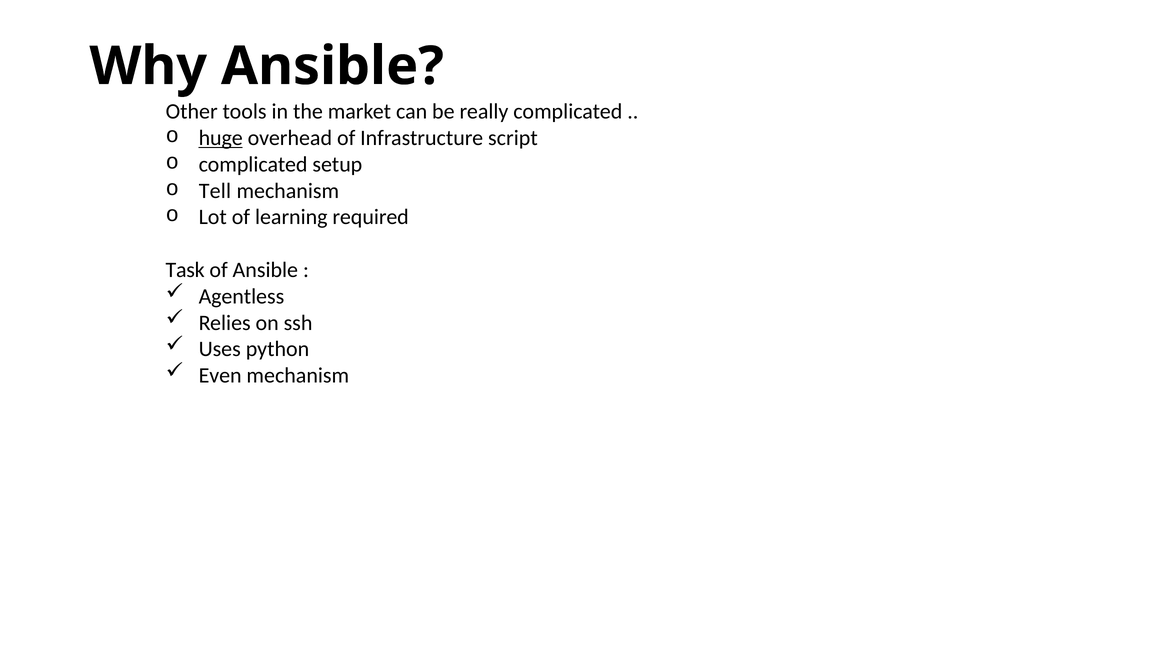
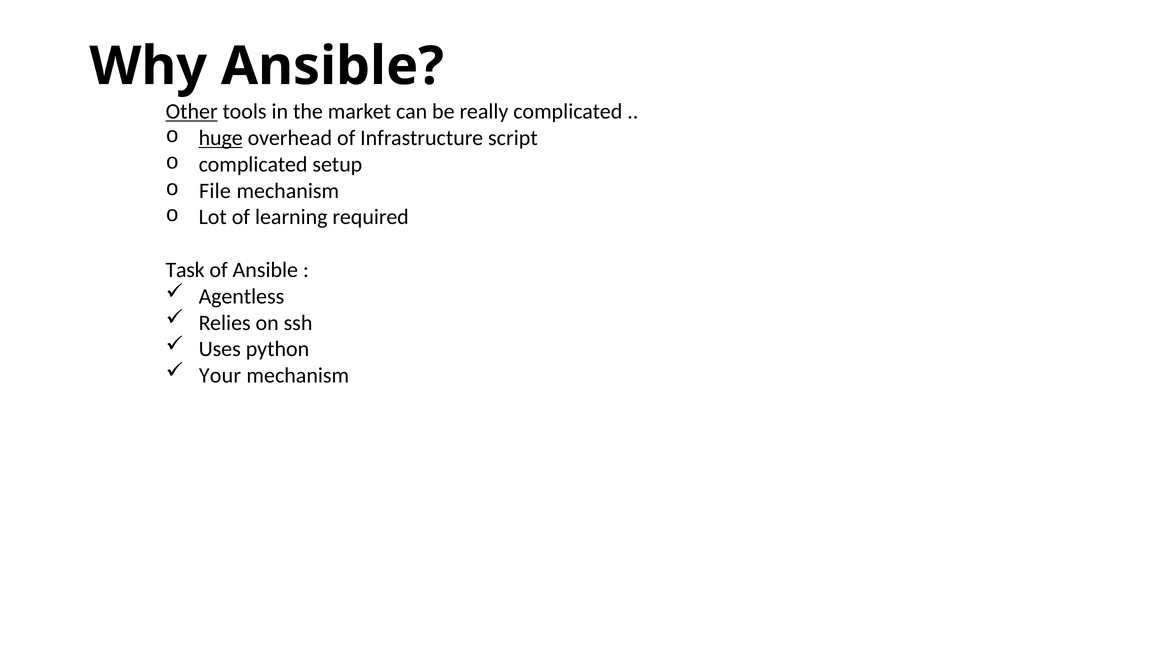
Other underline: none -> present (192, 112)
Tell: Tell -> File (215, 191)
Even: Even -> Your (220, 375)
